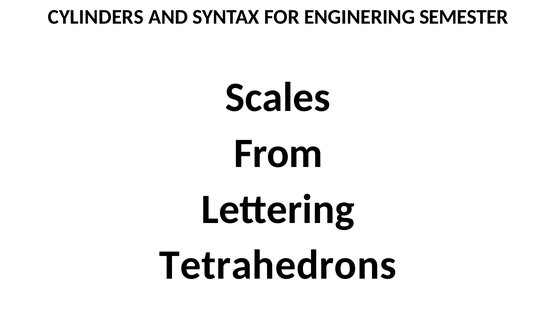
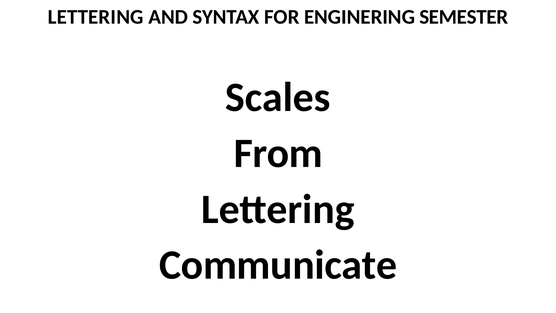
CYLINDERS: CYLINDERS -> LETTERING (96, 17)
Tetrahedrons: Tetrahedrons -> Communicate (278, 265)
